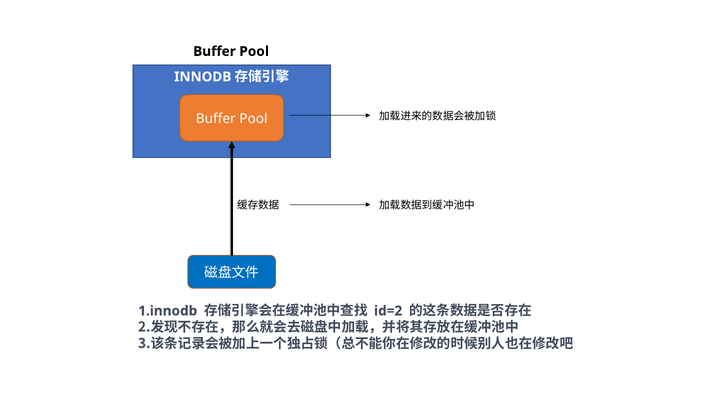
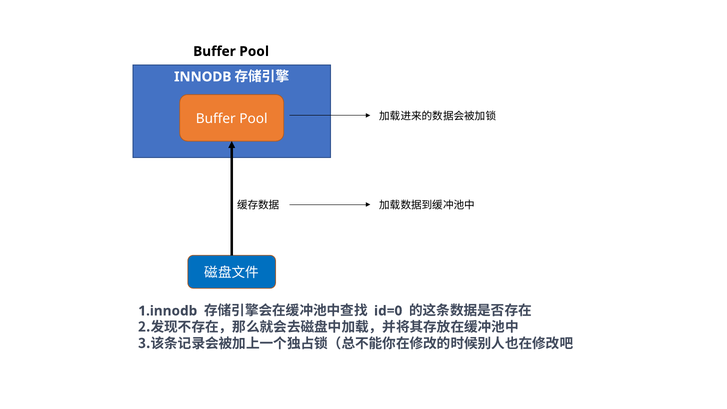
id=2: id=2 -> id=0 (388, 311)
